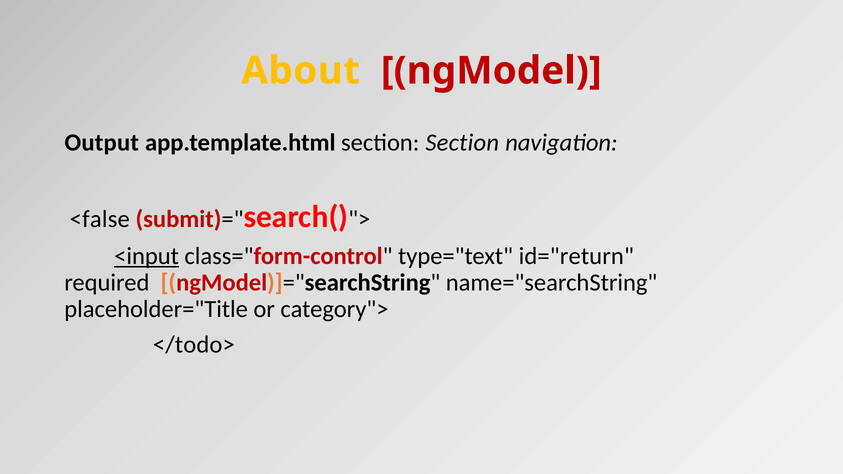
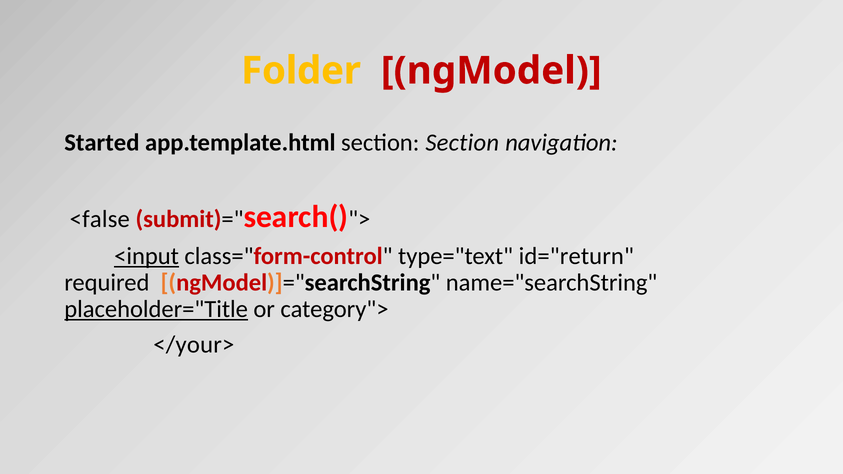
About: About -> Folder (301, 71)
Output: Output -> Started (102, 143)
placeholder="Title underline: none -> present (156, 309)
</todo>: </todo> -> </your> (194, 345)
